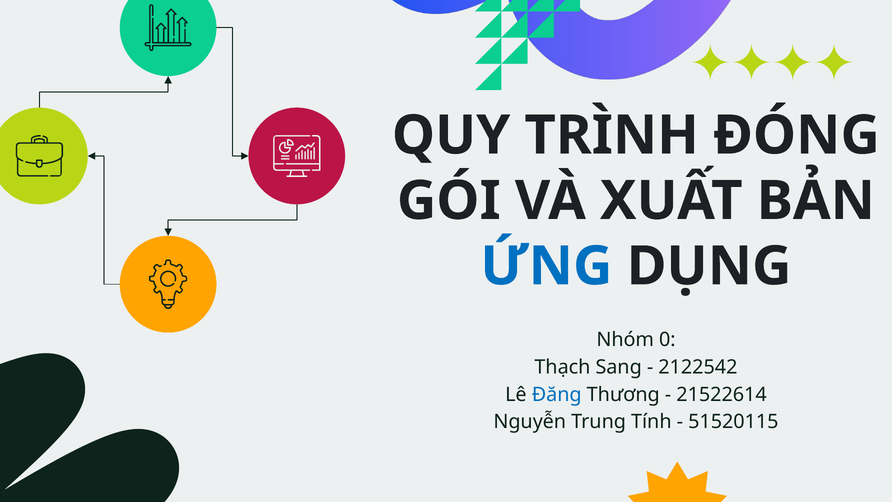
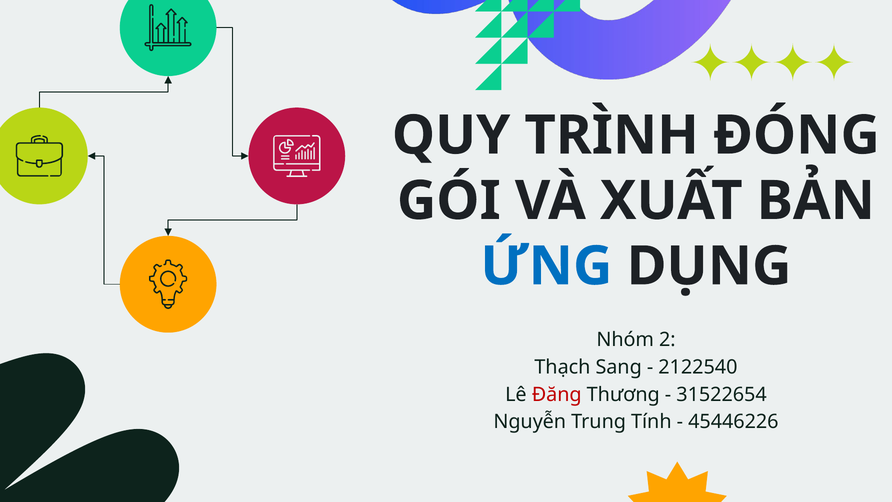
0: 0 -> 2 (667, 340)
2122542: 2122542 -> 2122540 (698, 367)
Đăng colour: blue -> red (557, 394)
21522614: 21522614 -> 31522654 (722, 394)
51520115: 51520115 -> 45446226 (733, 422)
